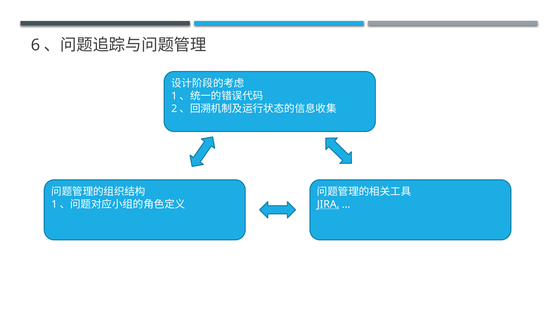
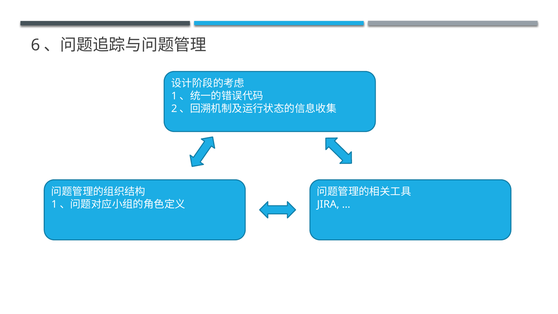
JIRA underline: present -> none (328, 204)
